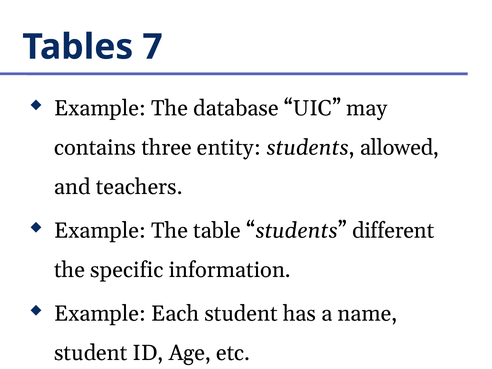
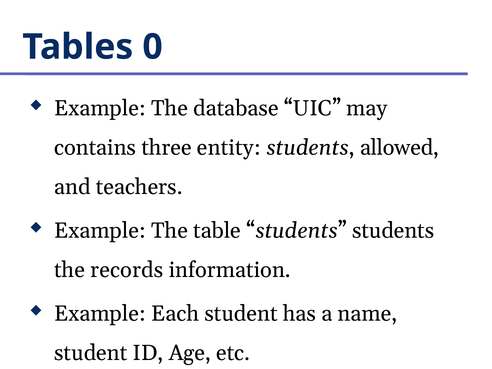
7: 7 -> 0 (153, 47)
students different: different -> students (393, 231)
specific: specific -> records (127, 270)
